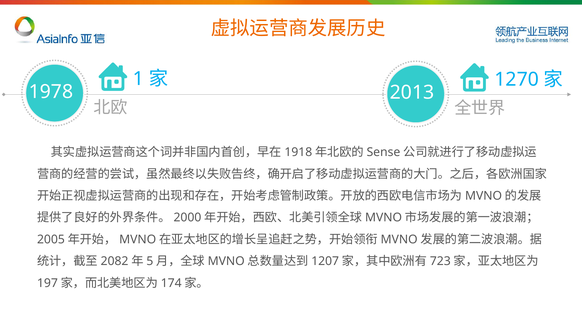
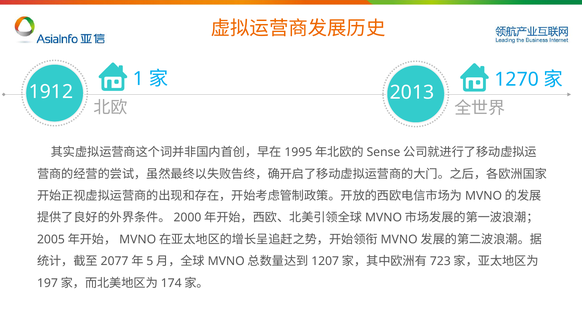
1978: 1978 -> 1912 (51, 92)
1918: 1918 -> 1995 (298, 152)
2082: 2082 -> 2077 (115, 261)
